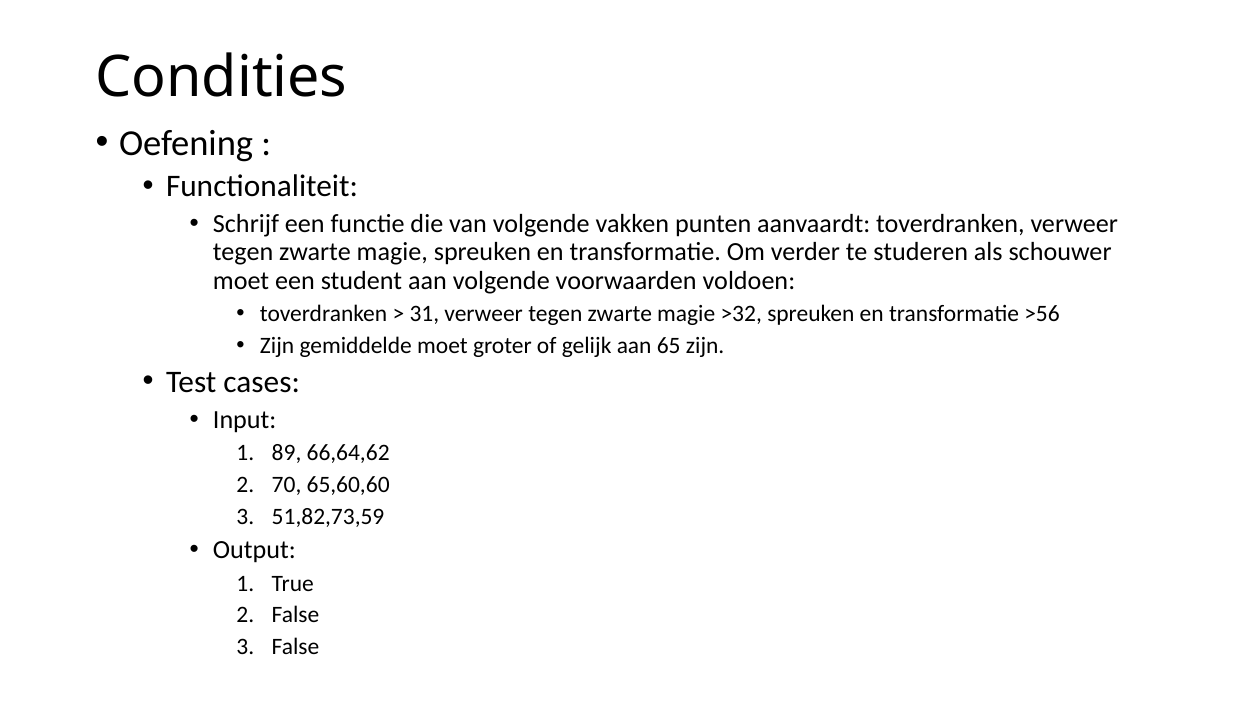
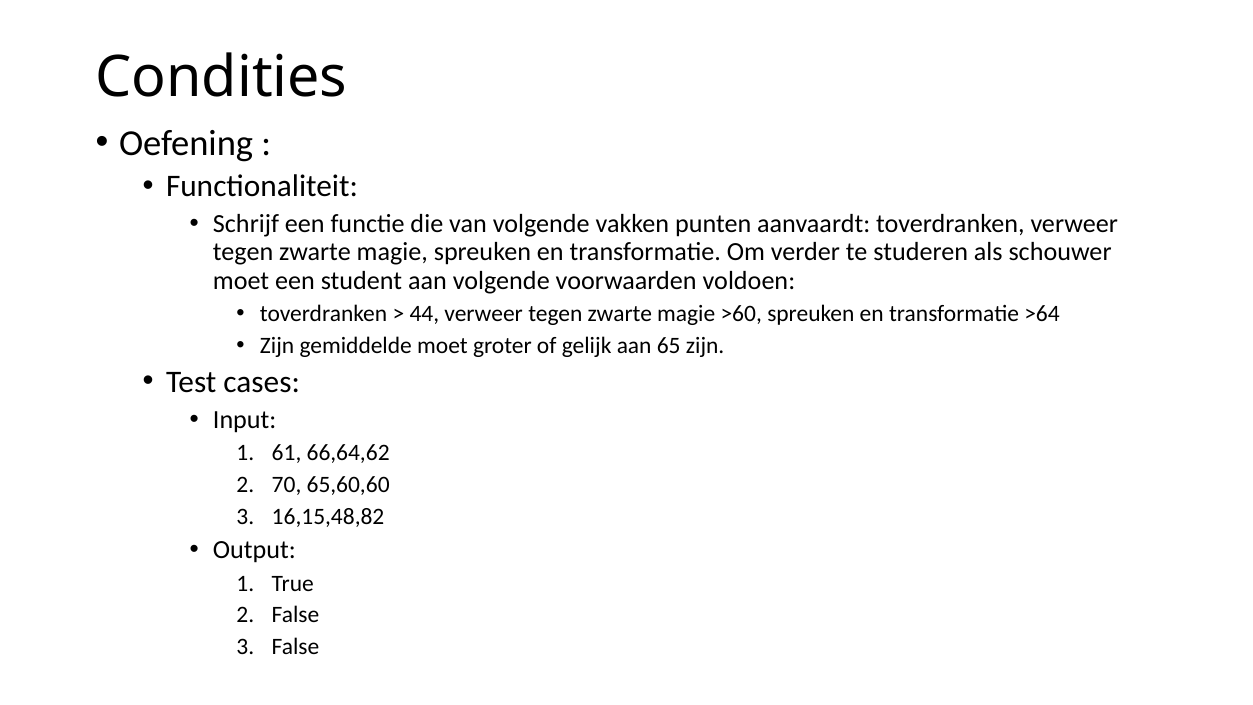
31: 31 -> 44 (424, 314)
>32: >32 -> >60 (741, 314)
>56: >56 -> >64 (1042, 314)
89: 89 -> 61 (287, 453)
51,82,73,59: 51,82,73,59 -> 16,15,48,82 (328, 516)
